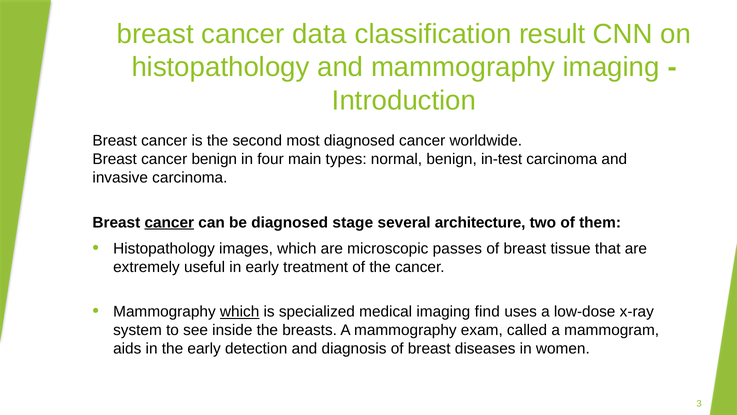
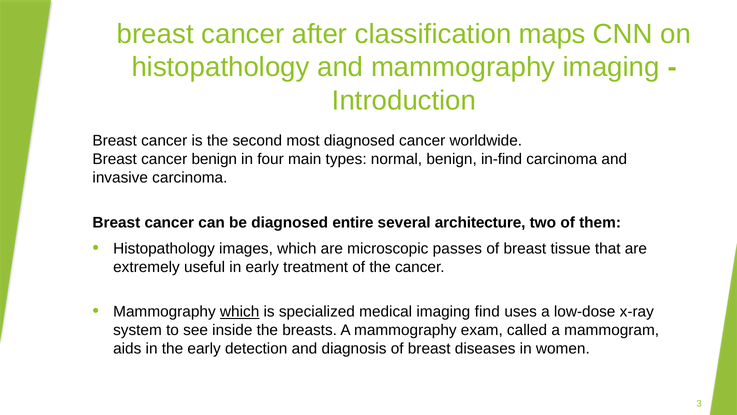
data: data -> after (320, 34)
result: result -> maps (552, 34)
in-test: in-test -> in-find (502, 159)
cancer underline: present -> none (169, 222)
stage: stage -> entire (353, 222)
